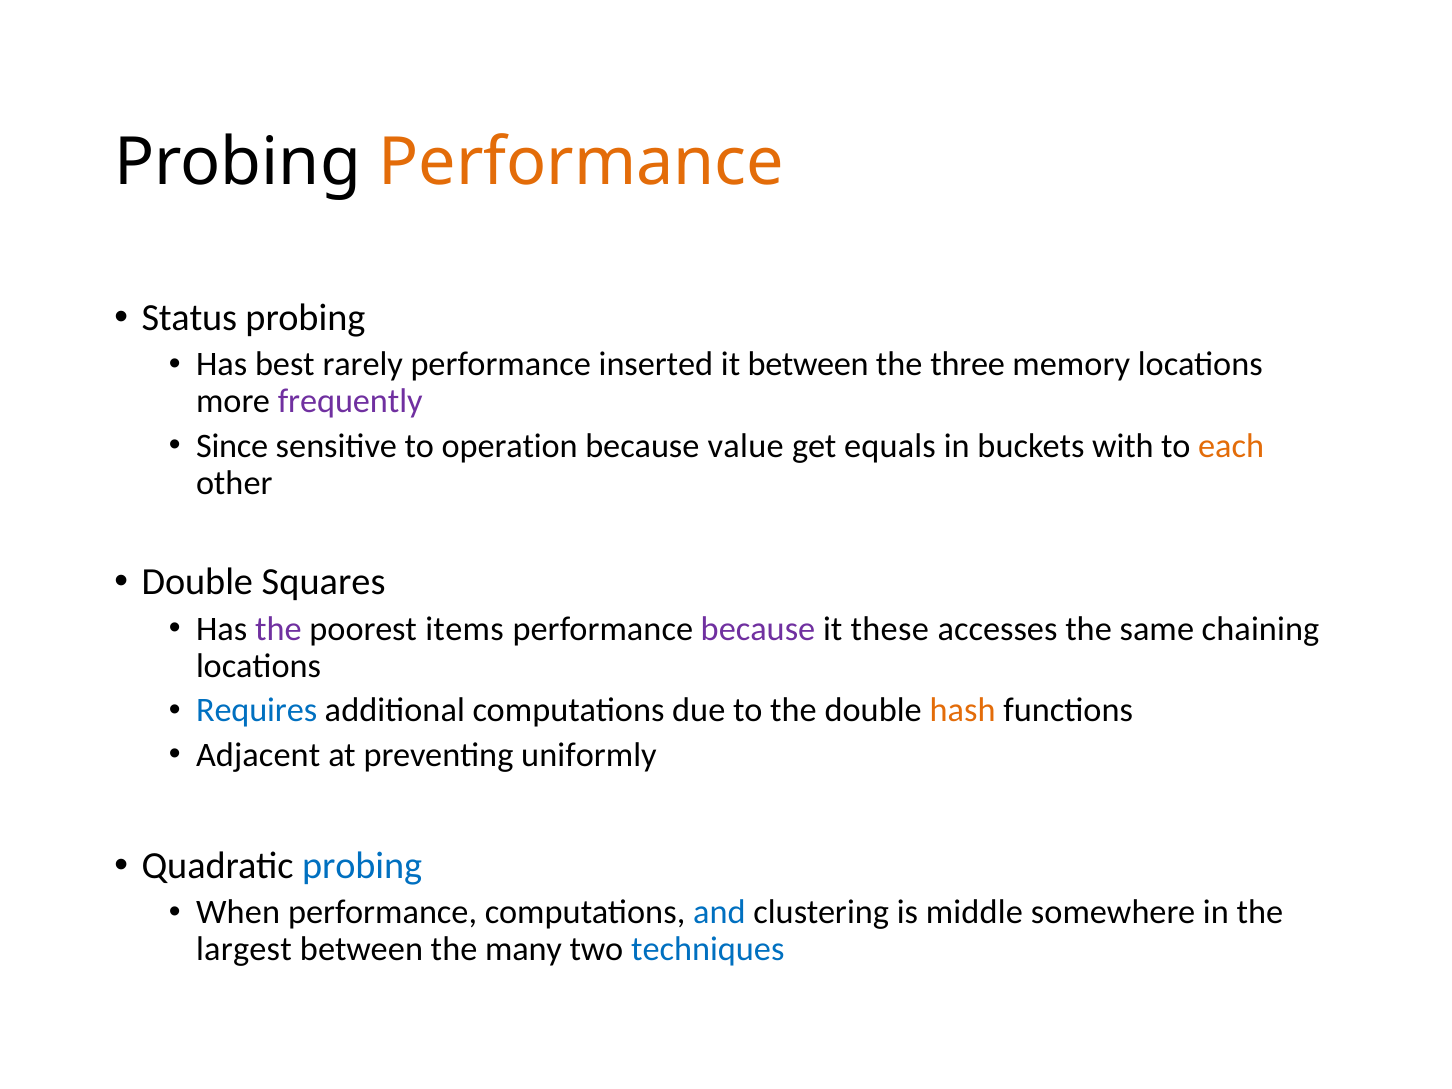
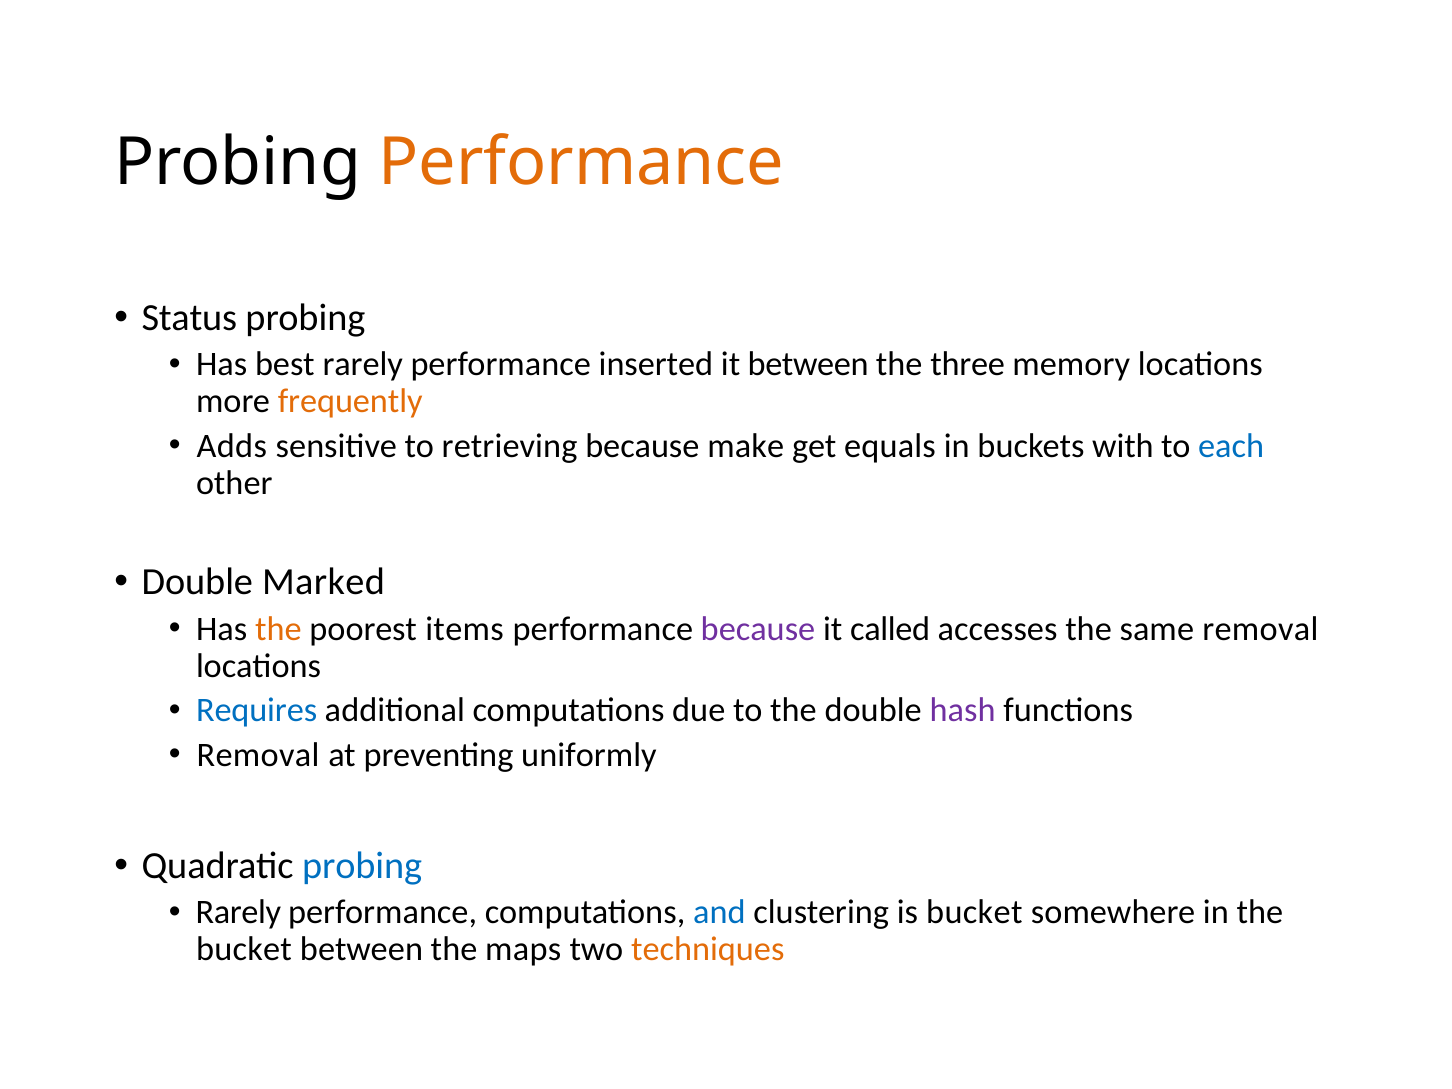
frequently colour: purple -> orange (350, 401)
Since: Since -> Adds (232, 446)
operation: operation -> retrieving (510, 446)
value: value -> make (746, 446)
each colour: orange -> blue (1231, 446)
Squares: Squares -> Marked (323, 582)
the colour: purple -> orange (278, 629)
these: these -> called (890, 629)
same chaining: chaining -> removal (1260, 629)
hash colour: orange -> purple (963, 710)
Adjacent: Adjacent -> Removal (258, 755)
When: When -> Rarely (238, 913)
is middle: middle -> bucket (974, 913)
largest: largest -> bucket (244, 950)
many: many -> maps (523, 950)
techniques colour: blue -> orange (708, 950)
